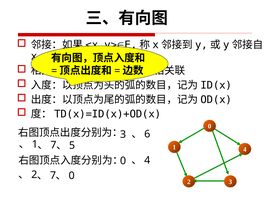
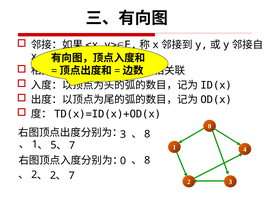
6: 6 -> 8 (147, 134)
7: 7 -> 5 (54, 145)
5: 5 -> 7 (72, 145)
4: 4 -> 8 (147, 160)
7: 7 -> 2 (53, 175)
0: 0 -> 7 (72, 176)
